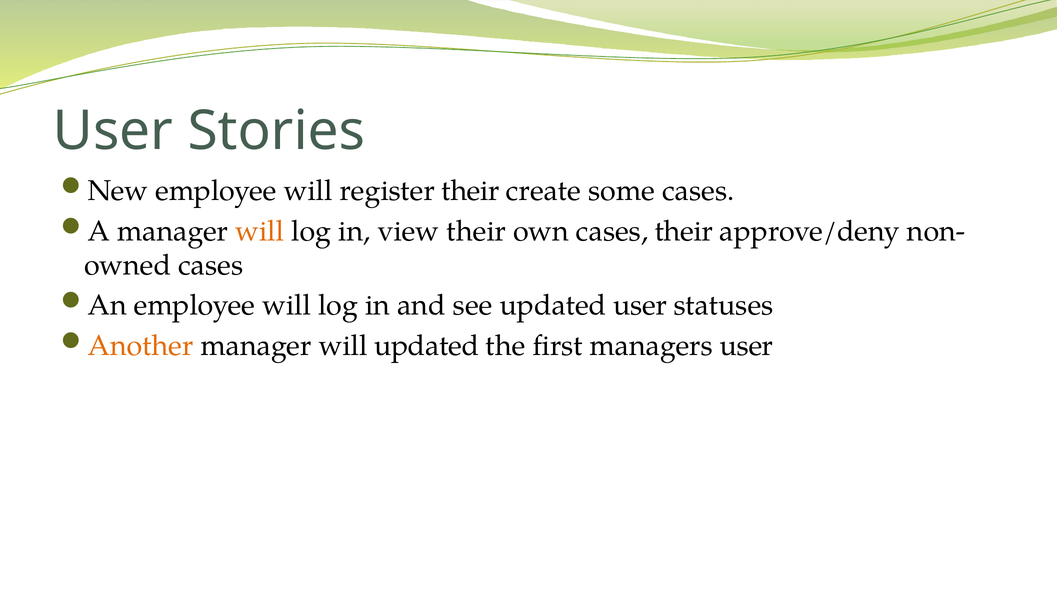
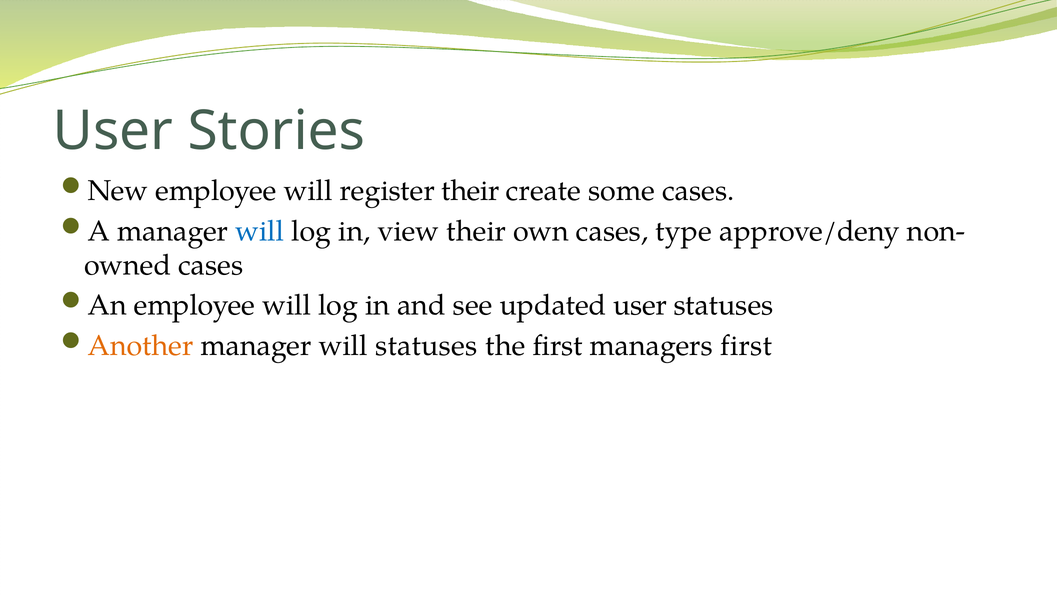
will colour: orange -> blue (260, 231)
cases their: their -> type (684, 231)
will updated: updated -> statuses (426, 345)
managers user: user -> first (746, 345)
